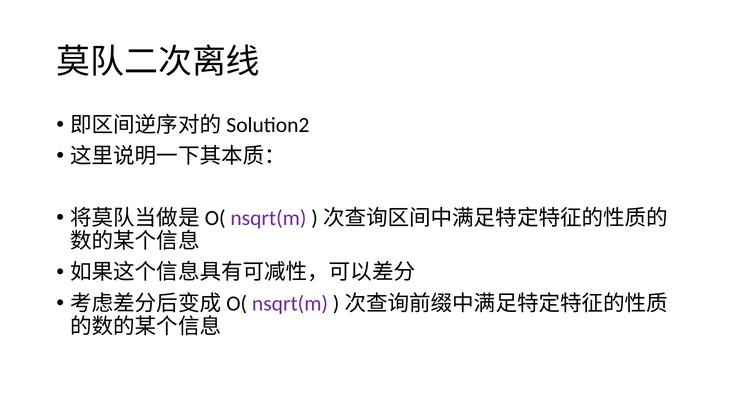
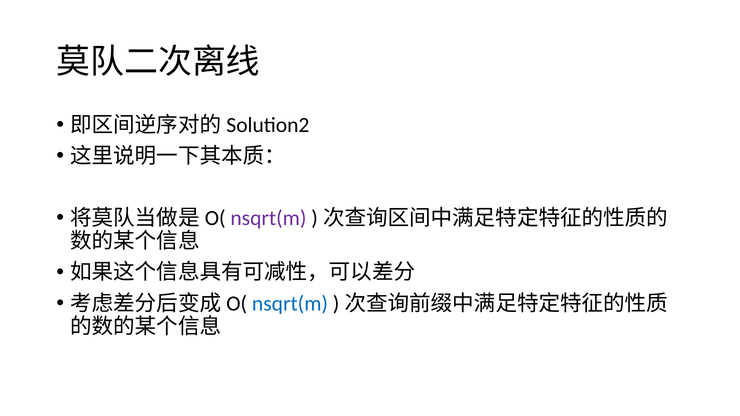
nsqrt(m colour: purple -> blue (290, 304)
